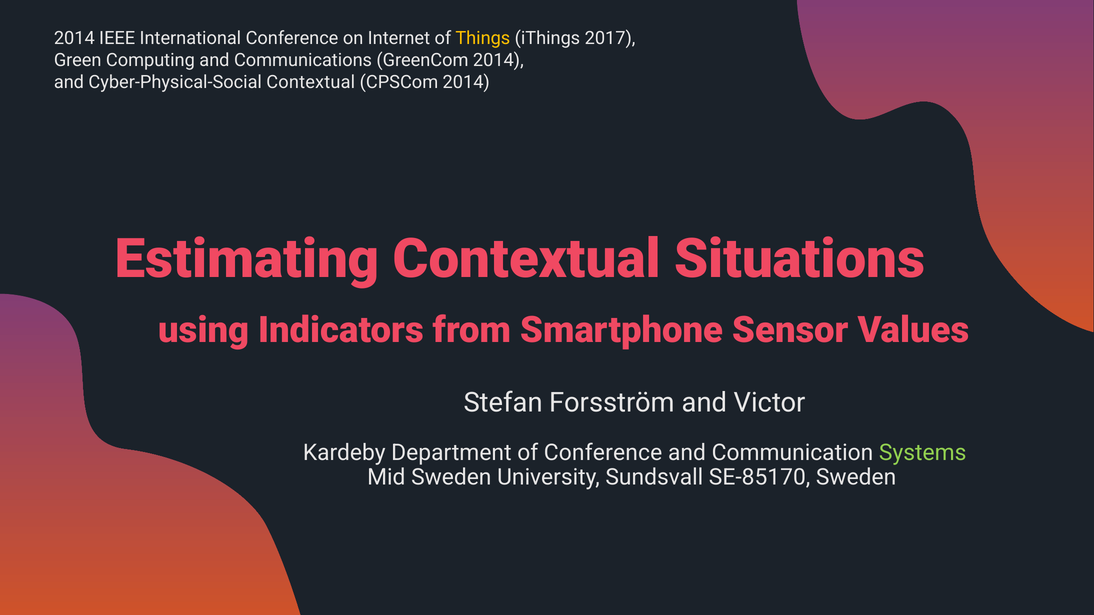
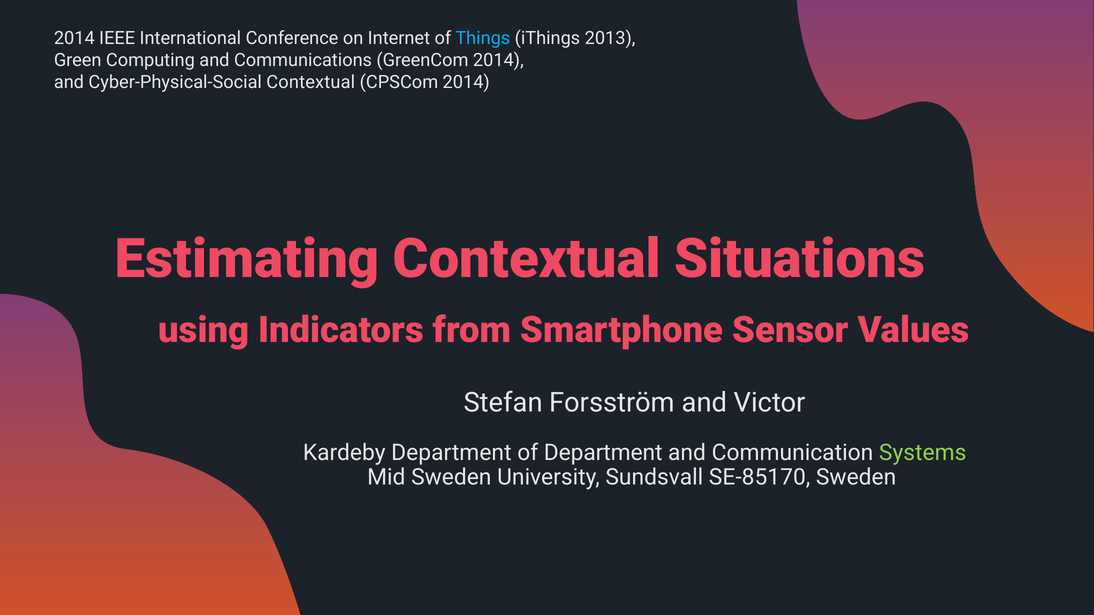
Things colour: yellow -> light blue (483, 39)
2017: 2017 -> 2013 (610, 39)
of Conference: Conference -> Department (603, 453)
